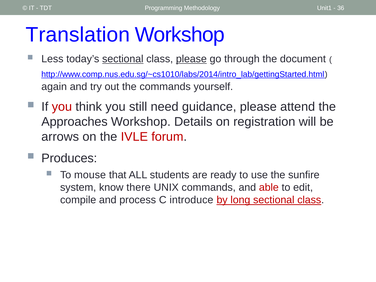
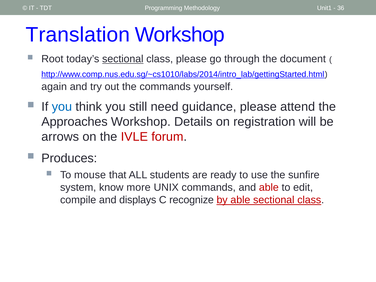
Less: Less -> Root (52, 59)
please underline: present -> none (191, 59)
you colour: red -> blue (62, 107)
there: there -> more (139, 187)
process: process -> displays (138, 200)
introduce: introduce -> recognize (192, 200)
by long: long -> able (240, 200)
